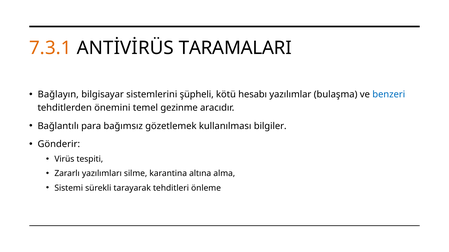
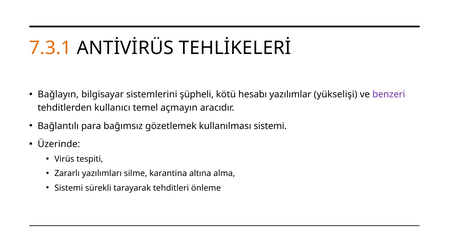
TARAMALARI: TARAMALARI -> TEHLİKELERİ (235, 48)
bulaşma: bulaşma -> yükselişi (336, 95)
benzeri colour: blue -> purple (389, 95)
önemini: önemini -> kullanıcı (112, 108)
gezinme: gezinme -> açmayın (179, 108)
kullanılması bilgiler: bilgiler -> sistemi (270, 126)
Gönderir: Gönderir -> Üzerinde (59, 144)
